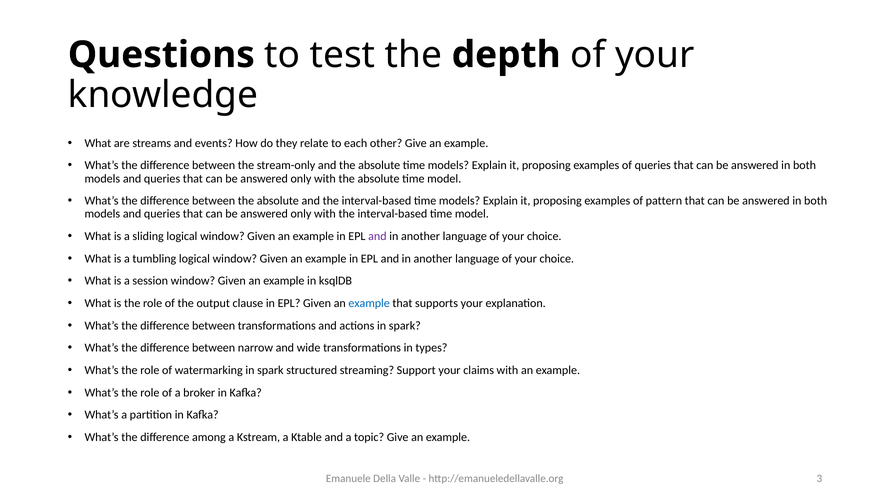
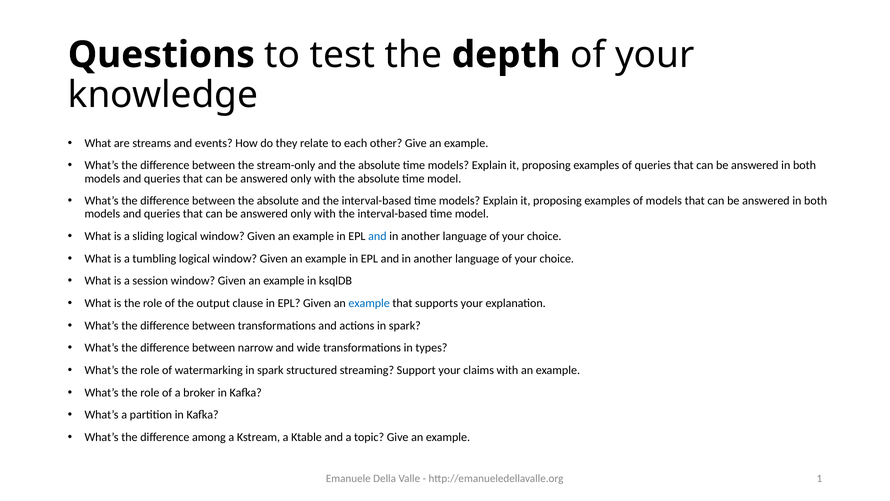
of pattern: pattern -> models (664, 201)
and colour: purple -> blue (377, 236)
3: 3 -> 1 (819, 478)
